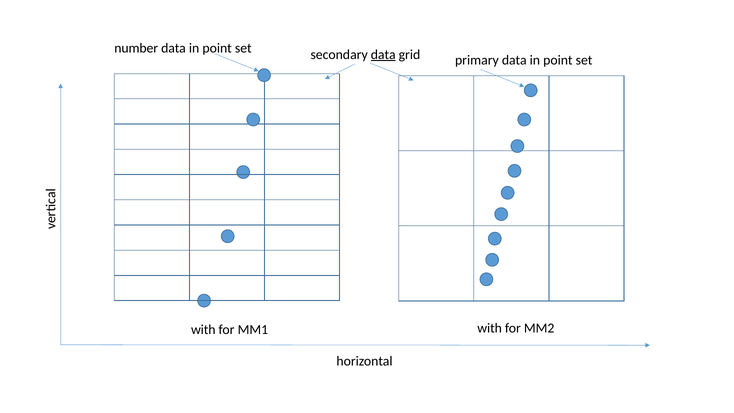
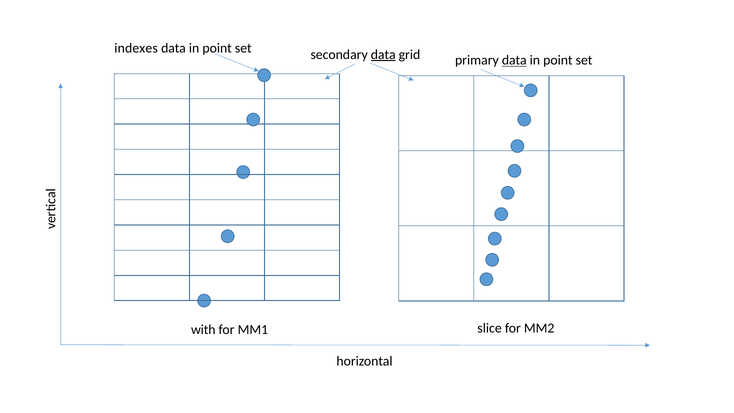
number: number -> indexes (136, 48)
data underline: none -> present (514, 60)
MM1 with: with -> slice (490, 328)
